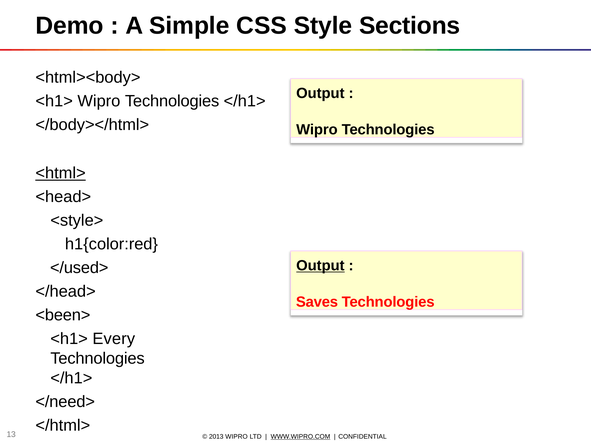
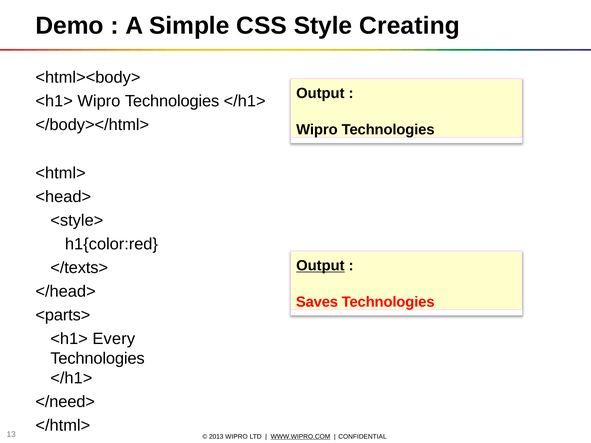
Sections: Sections -> Creating (410, 26)
<html> underline: present -> none (61, 173)
</used>: </used> -> </texts> (79, 268)
<been>: <been> -> <parts> (63, 315)
